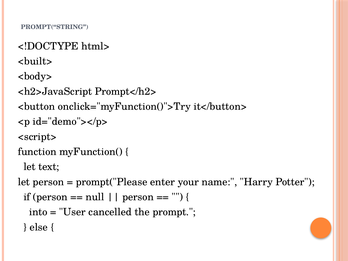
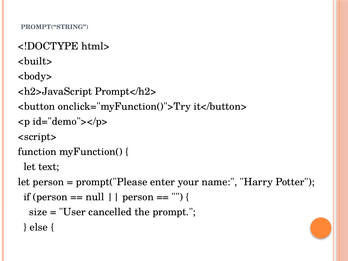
into: into -> size (38, 212)
